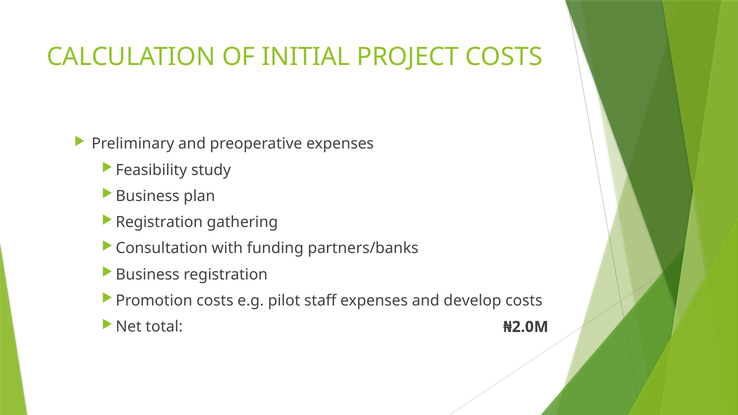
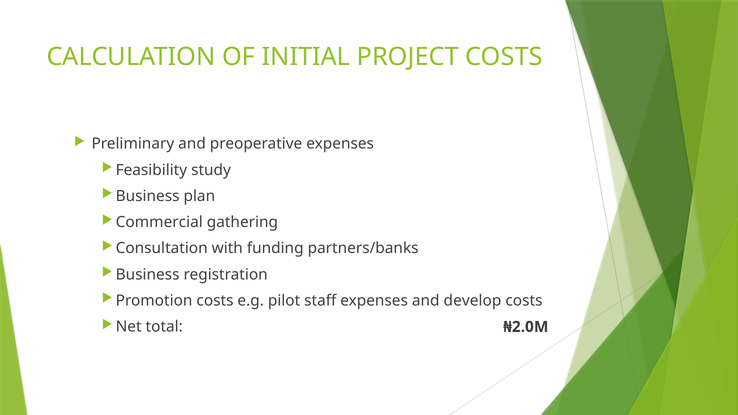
Registration: Registration -> Commercial (159, 222)
